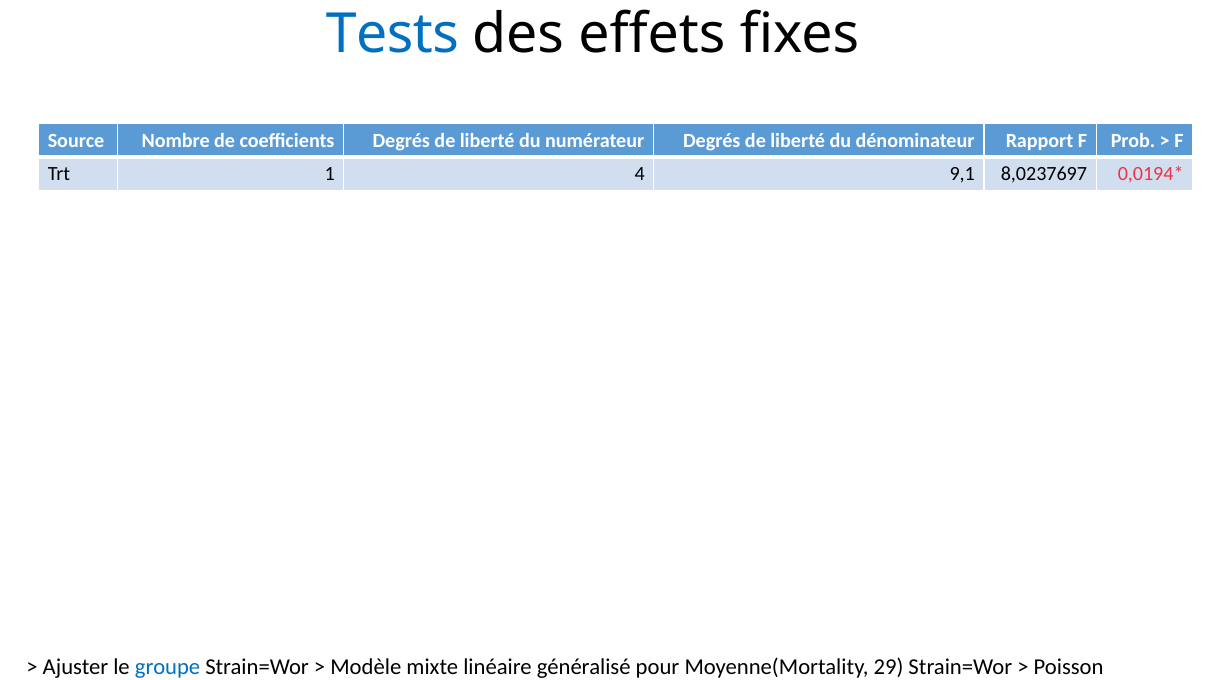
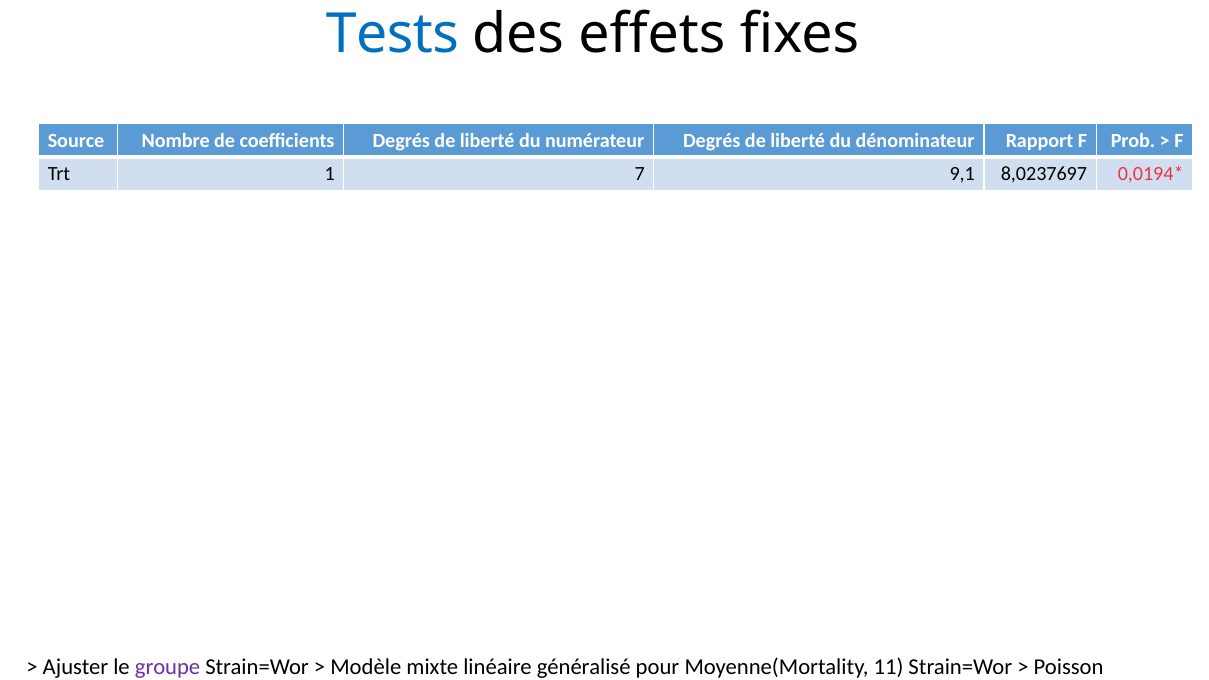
4: 4 -> 7 (640, 174)
groupe colour: blue -> purple (168, 668)
29: 29 -> 11 (889, 668)
